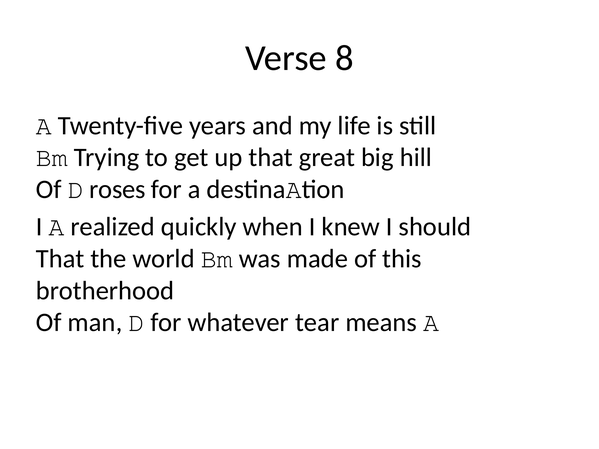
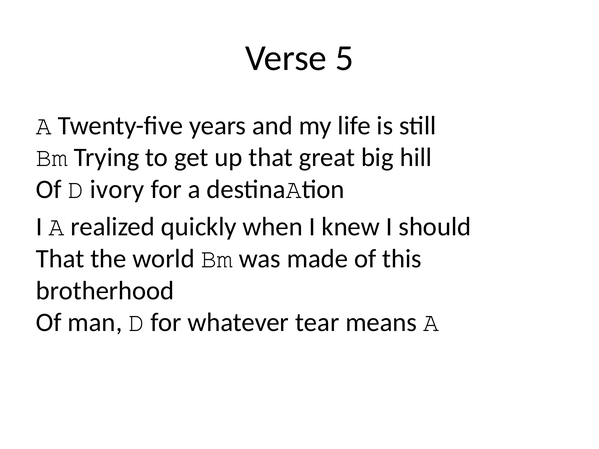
8: 8 -> 5 (344, 58)
roses: roses -> ivory (117, 190)
